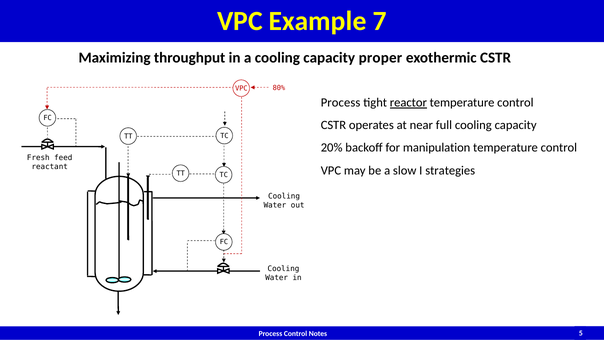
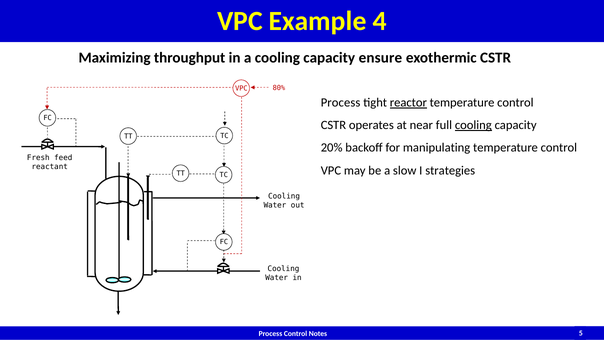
7: 7 -> 4 (380, 21)
proper: proper -> ensure (380, 58)
cooling underline: none -> present (473, 125)
manipulation: manipulation -> manipulating (437, 148)
